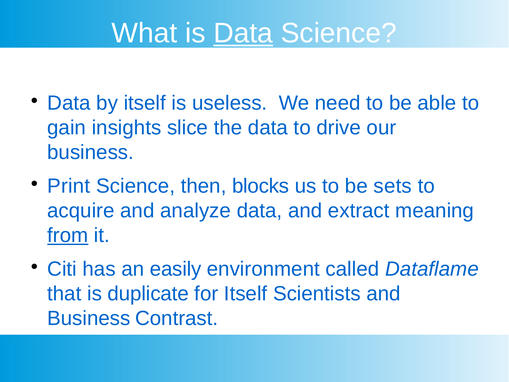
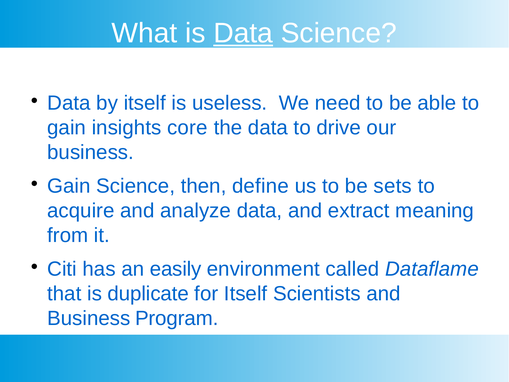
slice: slice -> core (187, 128)
Print: Print -> Gain (69, 186)
blocks: blocks -> define (260, 186)
from underline: present -> none (68, 235)
Contrast: Contrast -> Program (177, 318)
